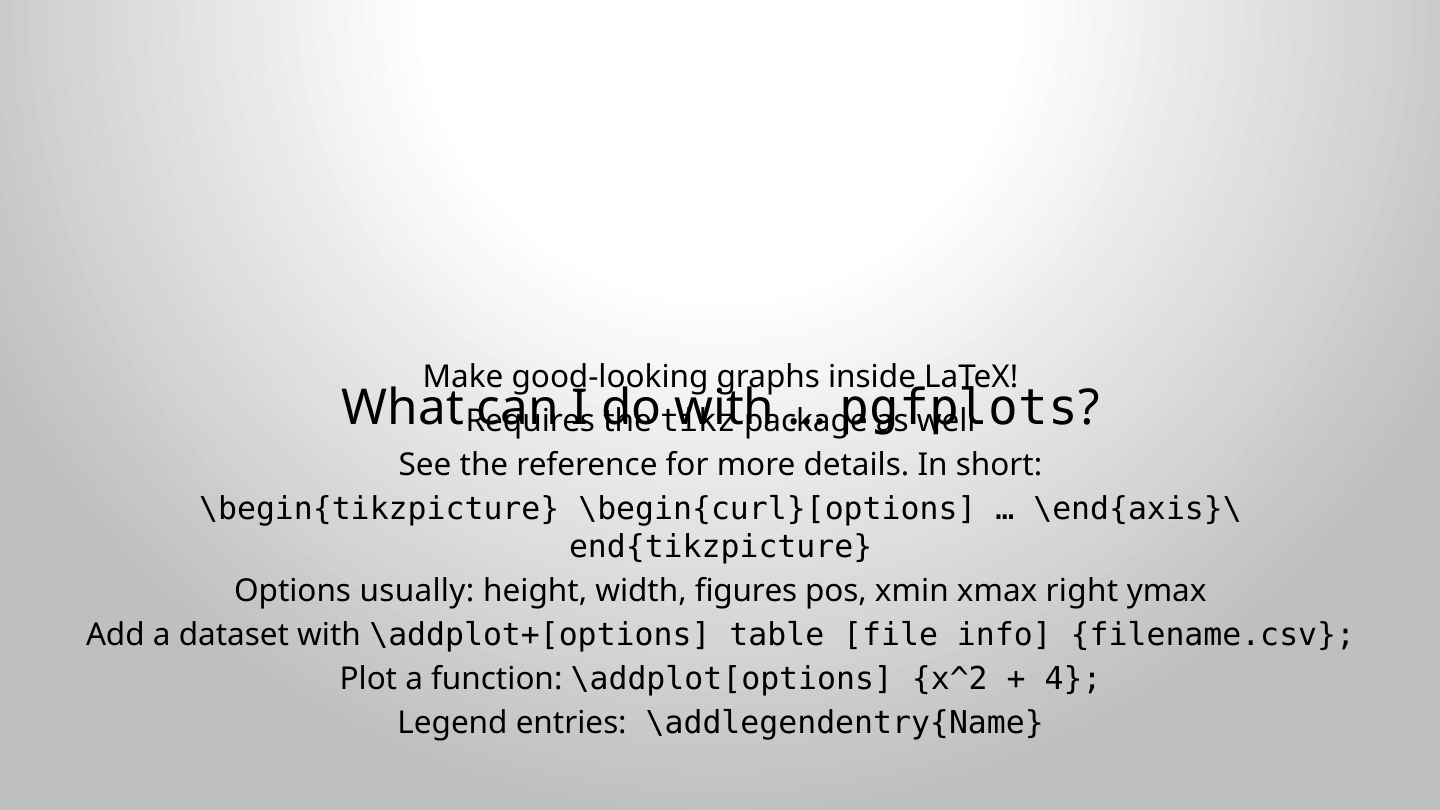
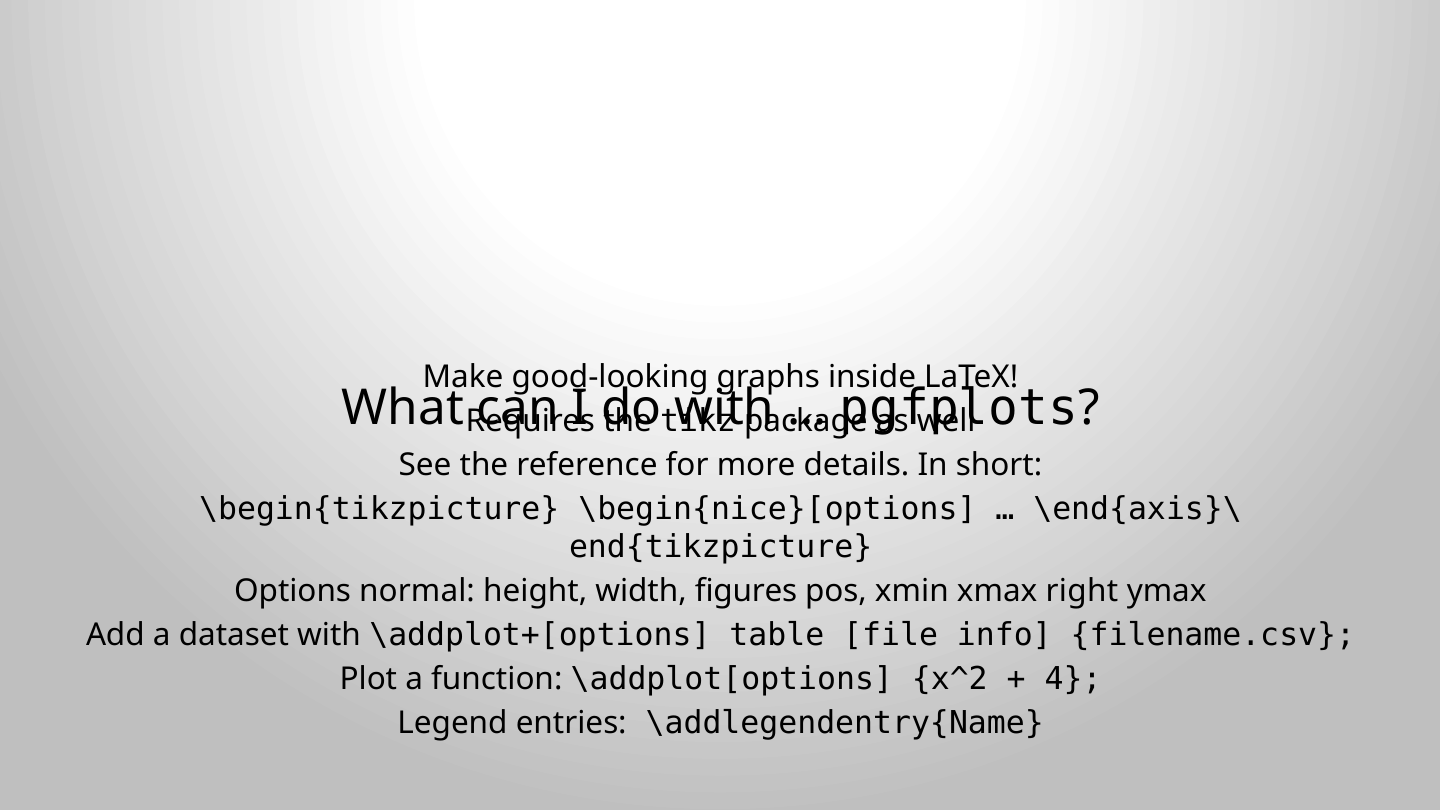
\begin{curl}[options: \begin{curl}[options -> \begin{nice}[options (777, 509)
usually: usually -> normal (417, 591)
